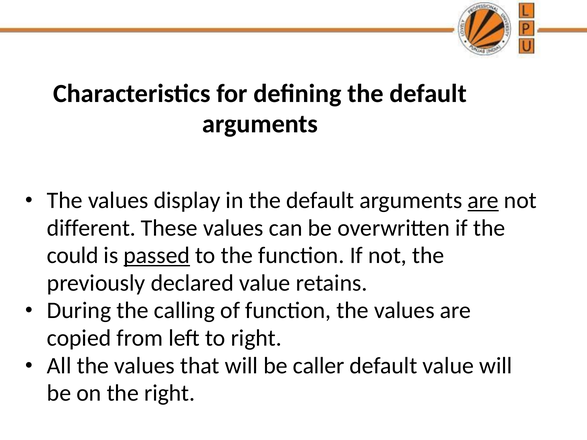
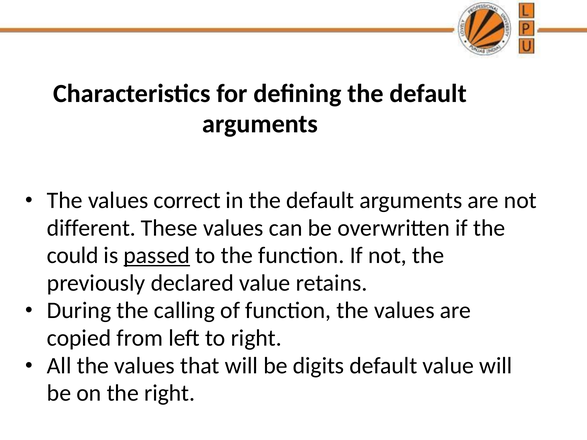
display: display -> correct (187, 201)
are underline: present -> none (483, 201)
caller: caller -> digits (319, 366)
